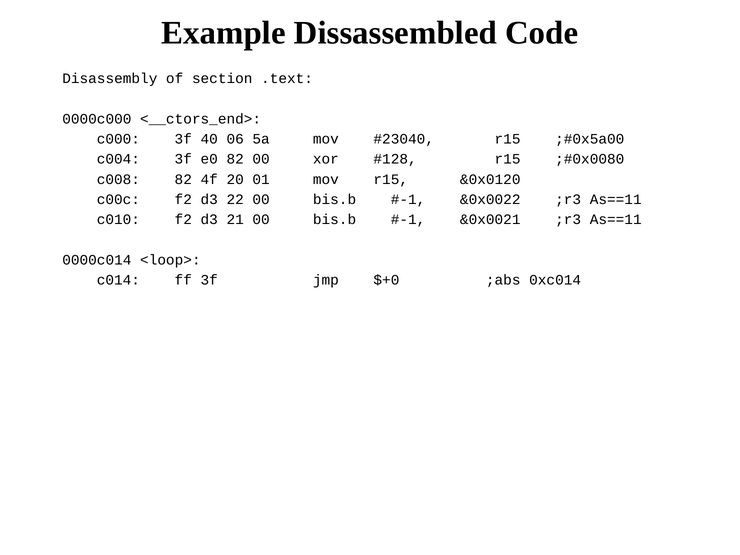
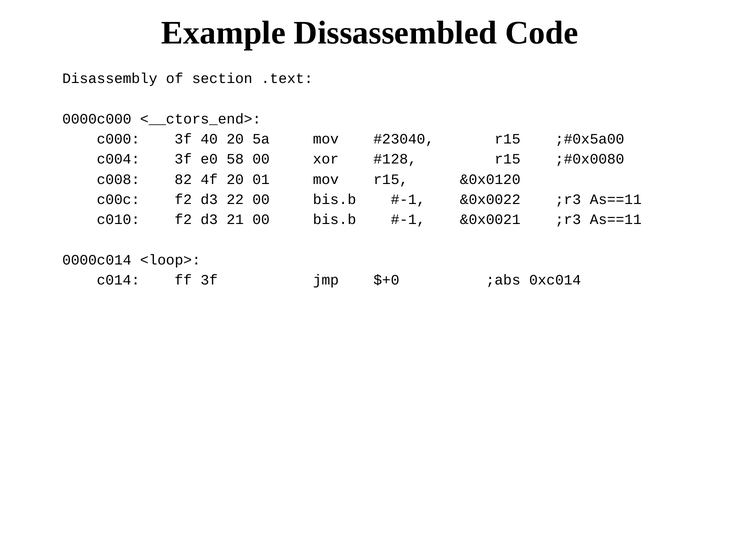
40 06: 06 -> 20 (235, 139)
e0 82: 82 -> 58 (235, 159)
